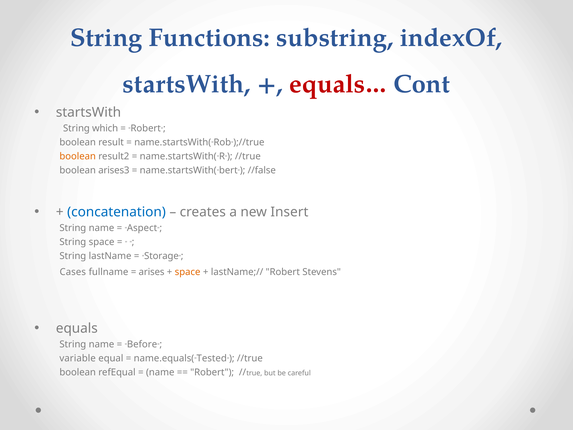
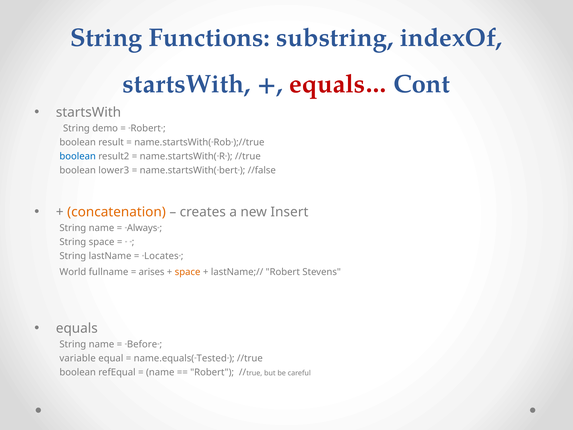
which: which -> demo (105, 128)
boolean colour: orange -> blue (78, 156)
arises3: arises3 -> lower3 (114, 170)
concatenation colour: blue -> orange (117, 212)
Aspect: Aspect -> Always (142, 228)
Storage: Storage -> Locates (161, 256)
Cases: Cases -> World (73, 272)
